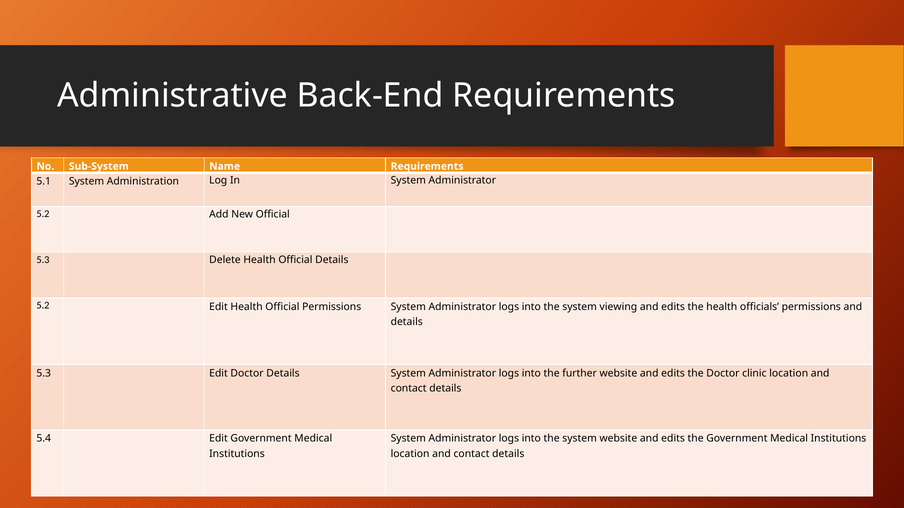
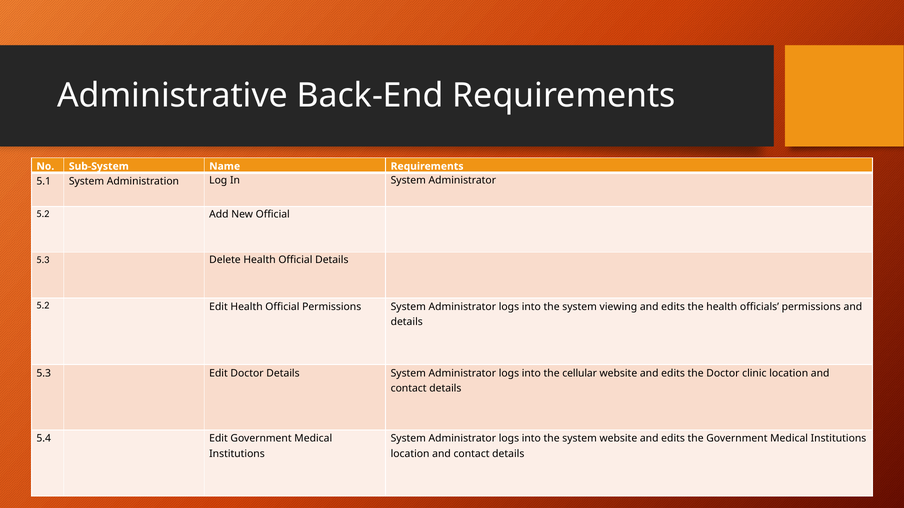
further: further -> cellular (580, 374)
